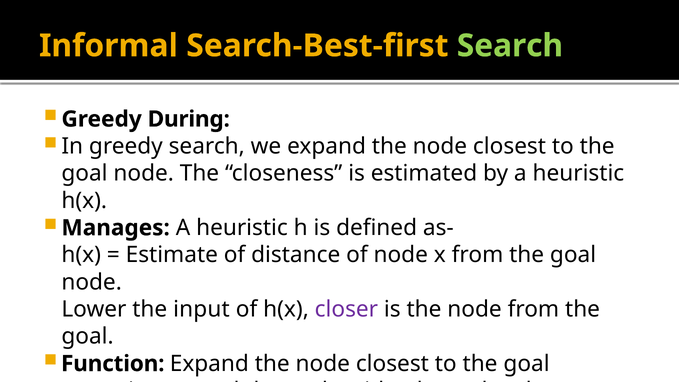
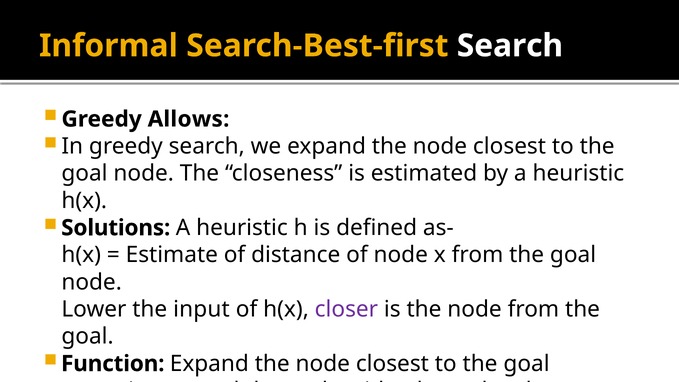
Search colour: light green -> white (510, 46)
During: During -> Allows (189, 119)
Manages: Manages -> Solutions (116, 228)
